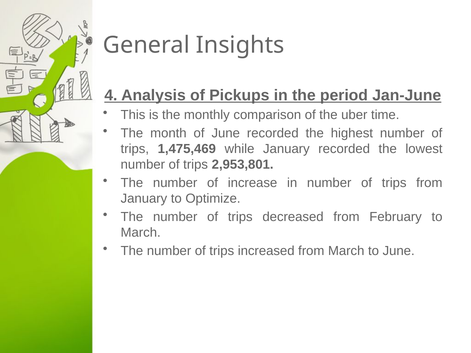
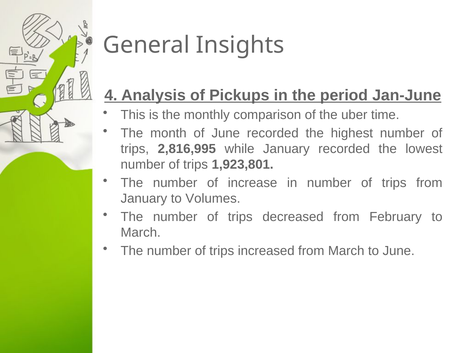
1,475,469: 1,475,469 -> 2,816,995 (187, 149)
2,953,801: 2,953,801 -> 1,923,801 (243, 165)
Optimize: Optimize -> Volumes (213, 199)
